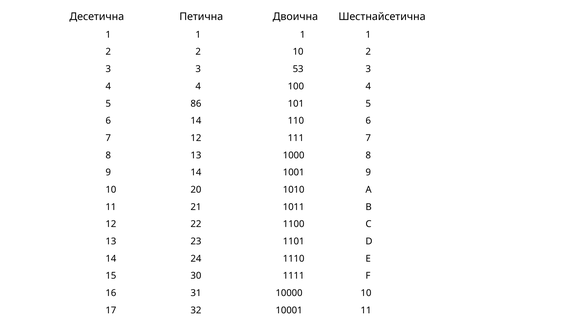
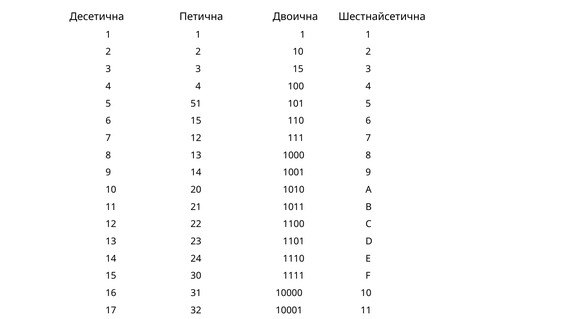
3 53: 53 -> 15 (298, 69)
86: 86 -> 51 (196, 104)
6 14: 14 -> 15 (196, 121)
